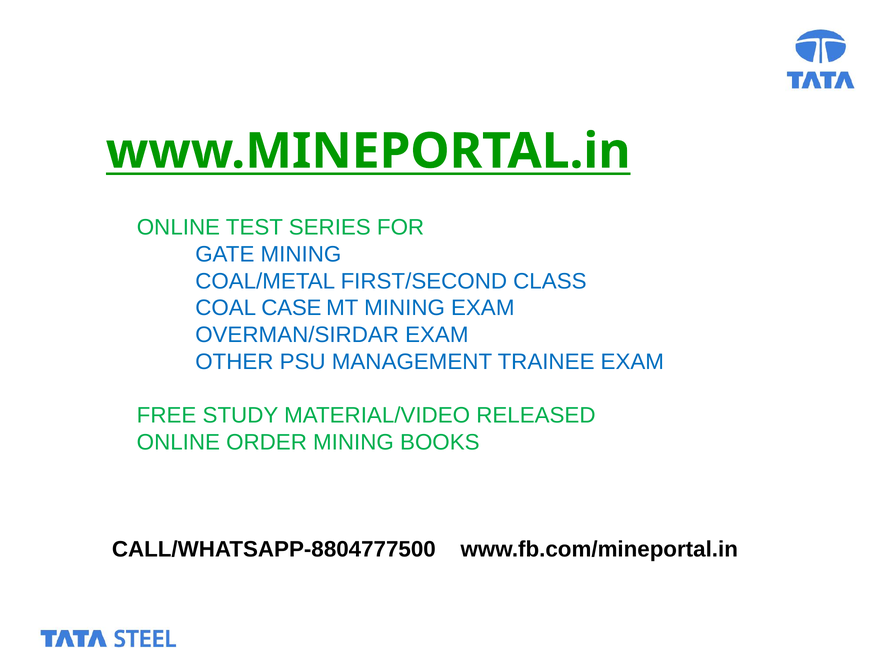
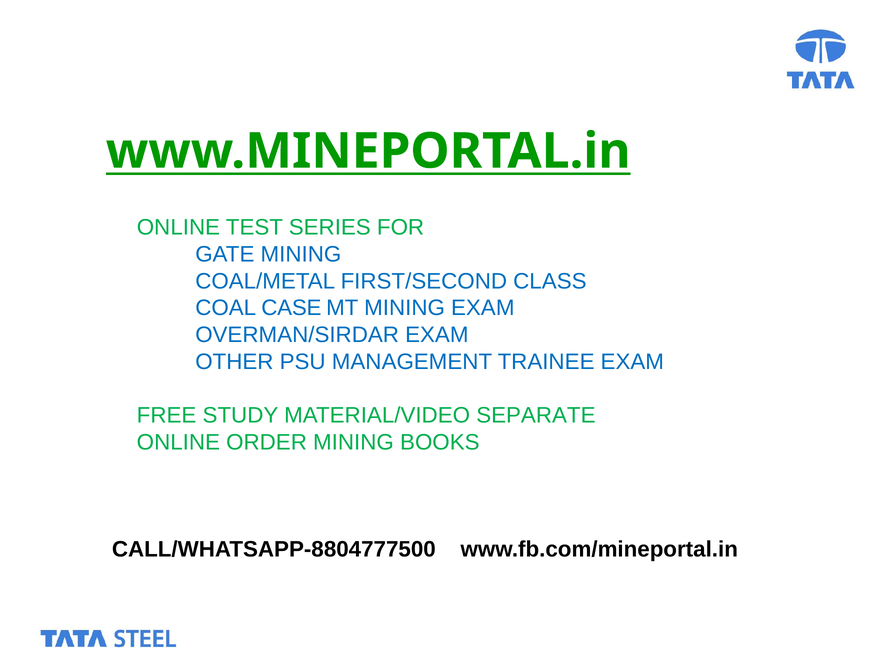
RELEASED: RELEASED -> SEPARATE (536, 416)
